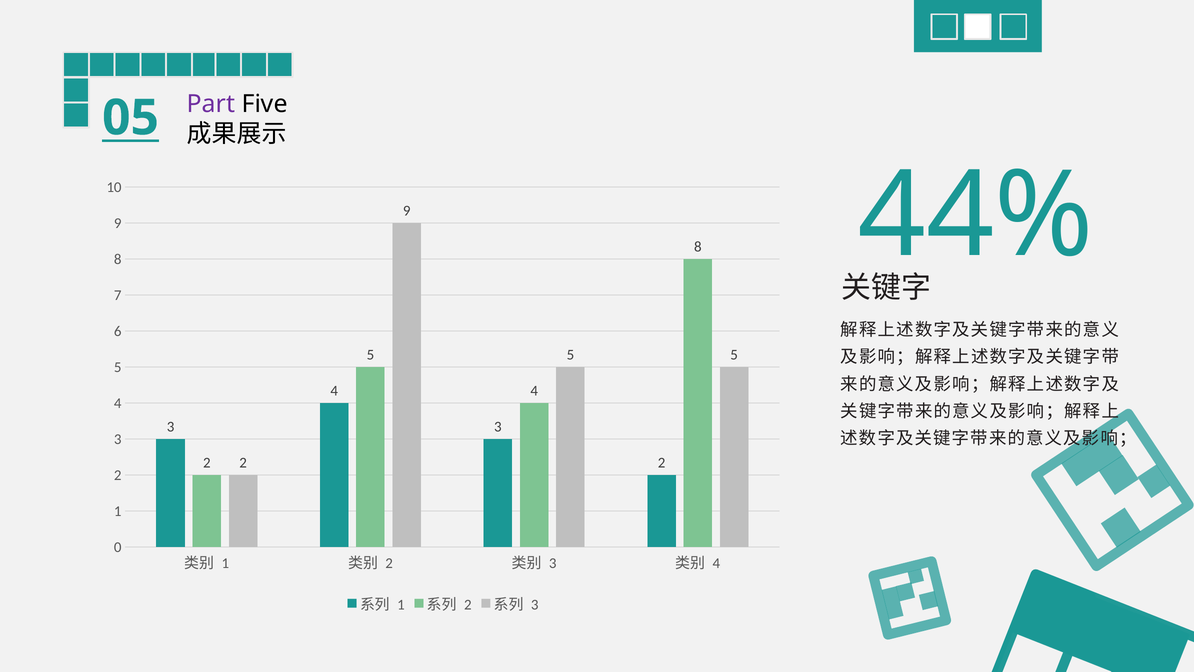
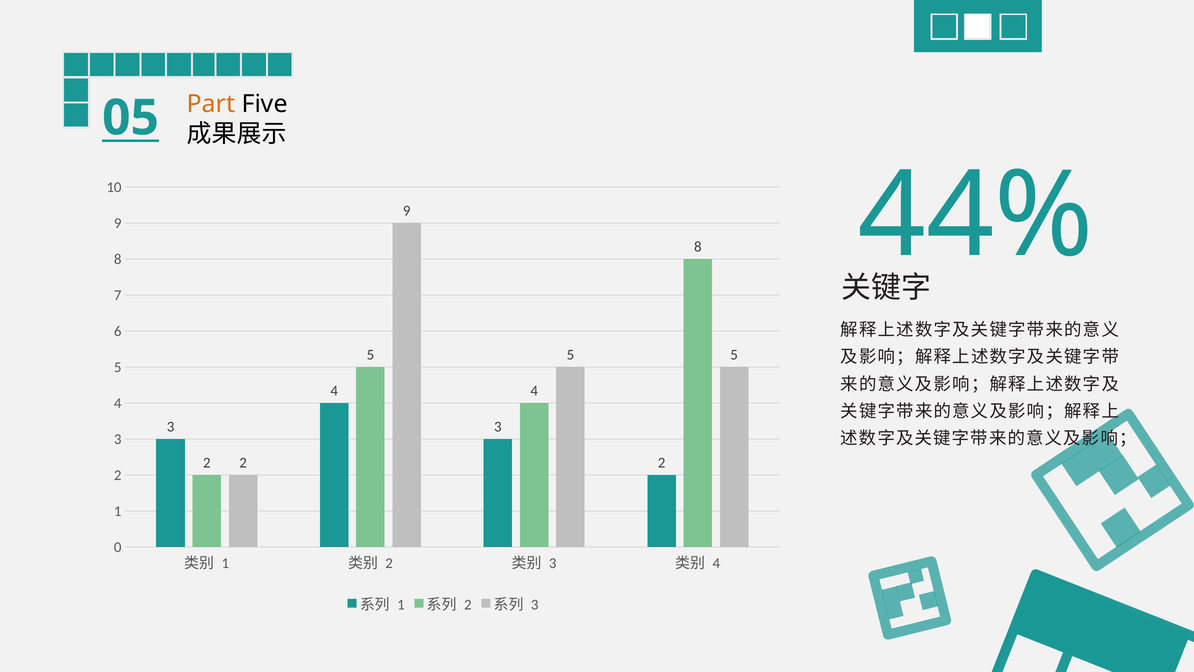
Part colour: purple -> orange (211, 104)
